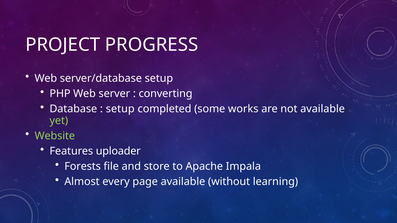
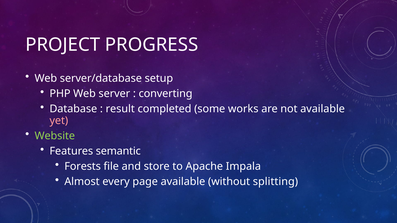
setup: setup -> result (120, 109)
yet colour: light green -> pink (59, 121)
uploader: uploader -> semantic (118, 151)
learning: learning -> splitting (275, 182)
